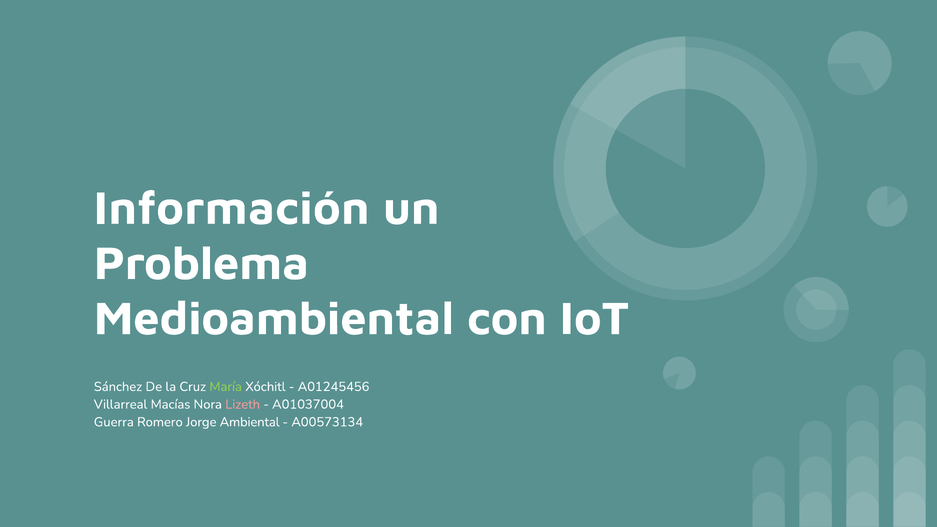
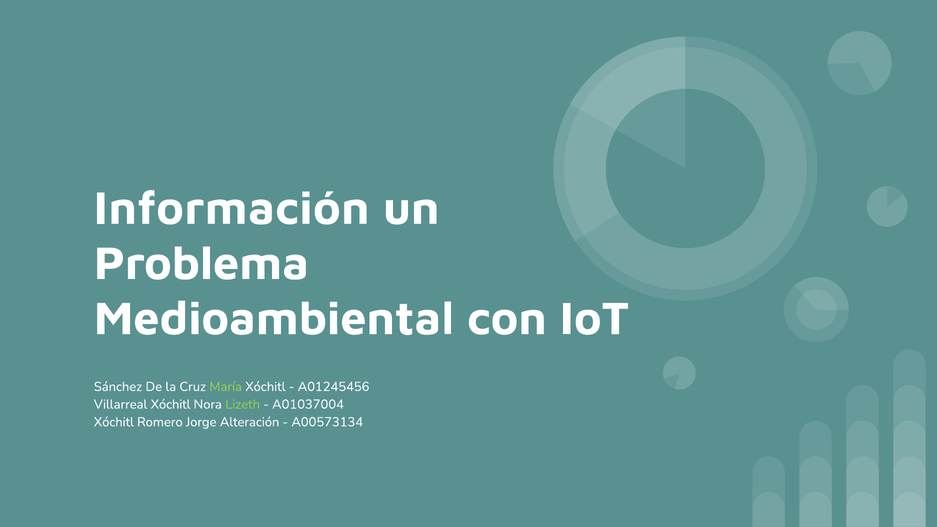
Villarreal Macías: Macías -> Xóchitl (171, 404)
Lizeth colour: pink -> light green (243, 404)
Guerra: Guerra -> Xóchitl (114, 422)
Ambiental: Ambiental -> Alteración (250, 422)
